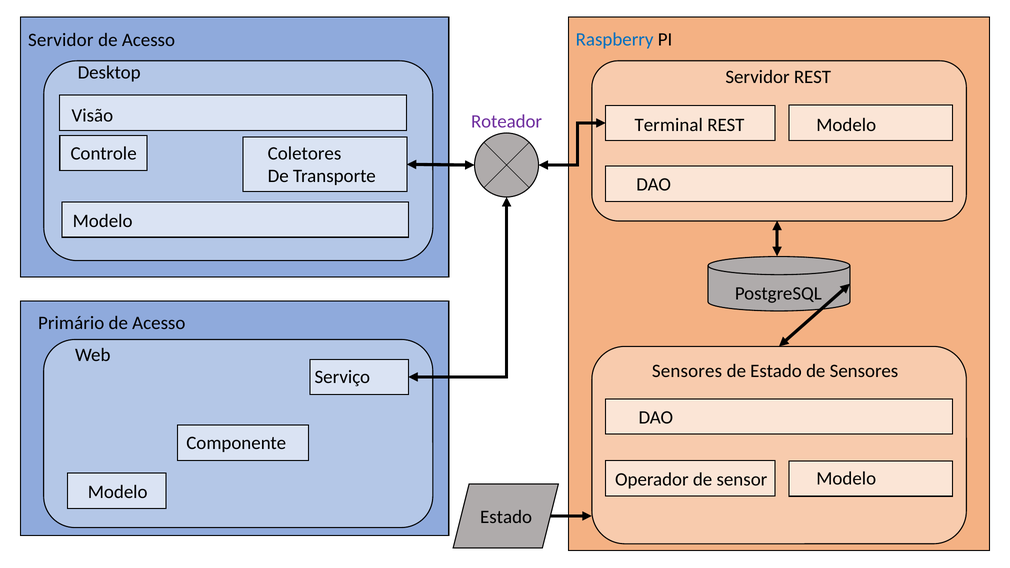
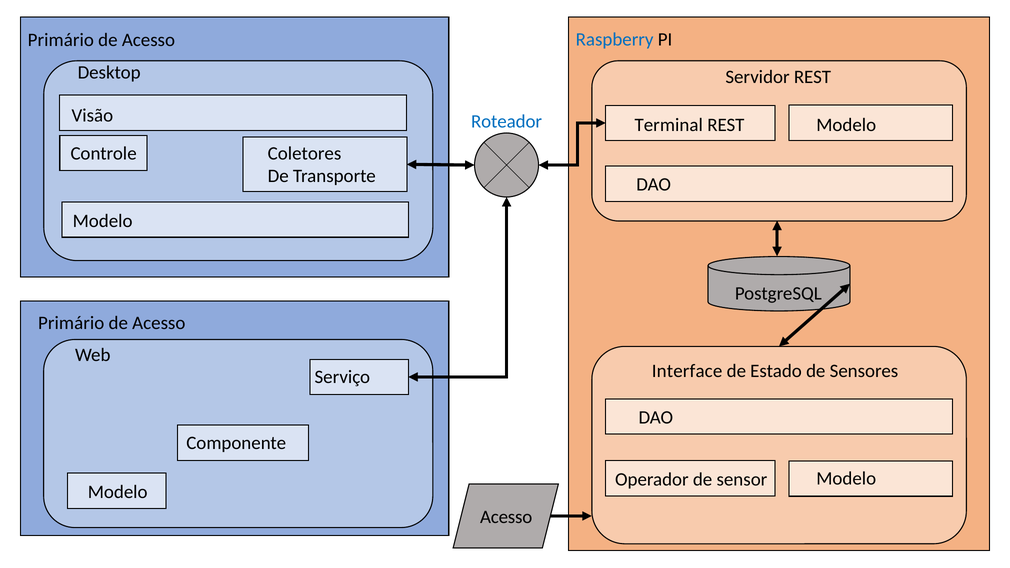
Servidor: Servidor -> Primário (61, 40)
Roteador colour: purple -> blue (507, 121)
Sensores: Sensores -> Interface (687, 371)
Estado: Estado -> Acesso (506, 517)
